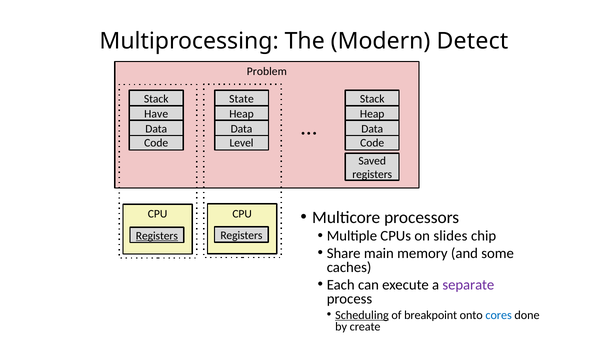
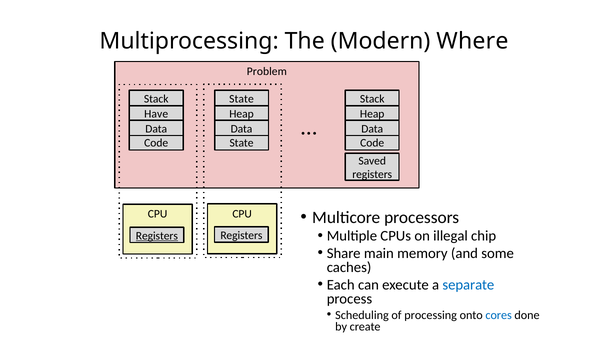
Detect: Detect -> Where (472, 41)
Level: Level -> State (242, 143)
slides: slides -> illegal (450, 236)
separate colour: purple -> blue (468, 285)
Scheduling underline: present -> none (362, 315)
breakpoint: breakpoint -> processing (431, 315)
